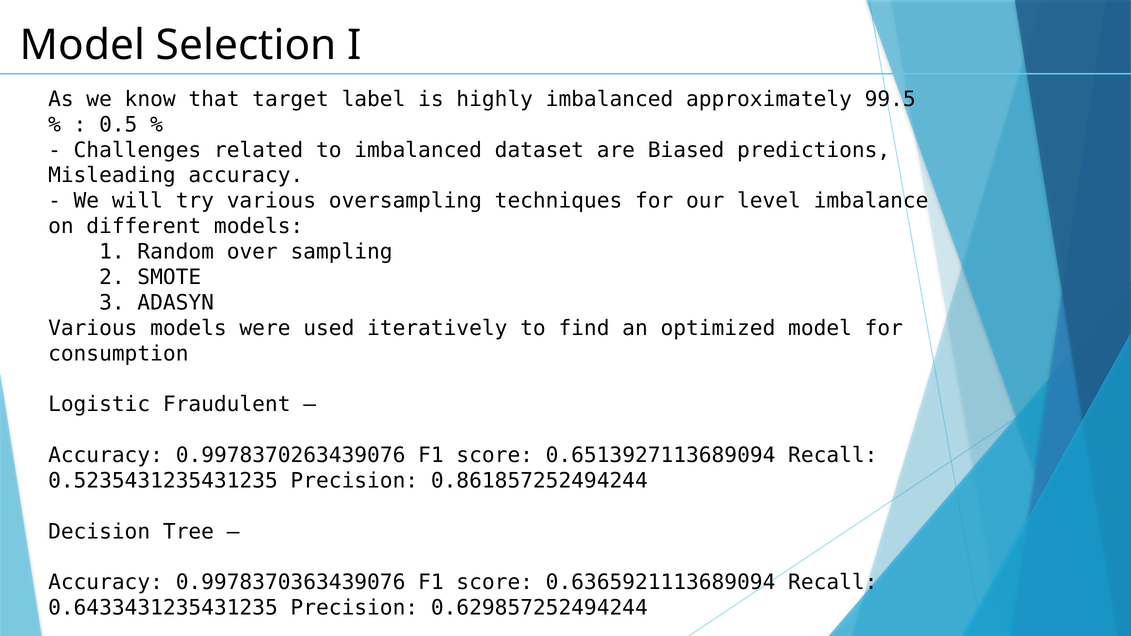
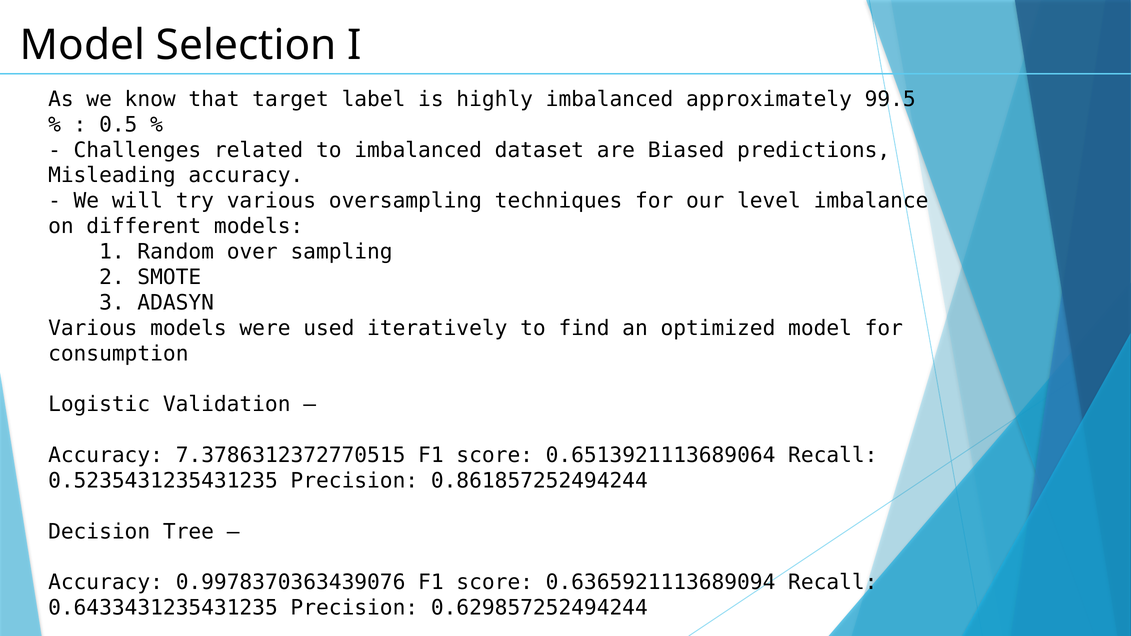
Fraudulent: Fraudulent -> Validation (227, 405)
0.9978370263439076: 0.9978370263439076 -> 7.3786312372770515 (291, 455)
0.6513927113689094: 0.6513927113689094 -> 0.6513921113689064 (661, 455)
